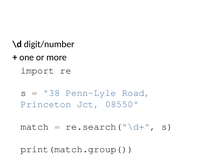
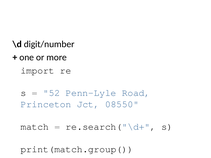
38: 38 -> 52 (52, 93)
